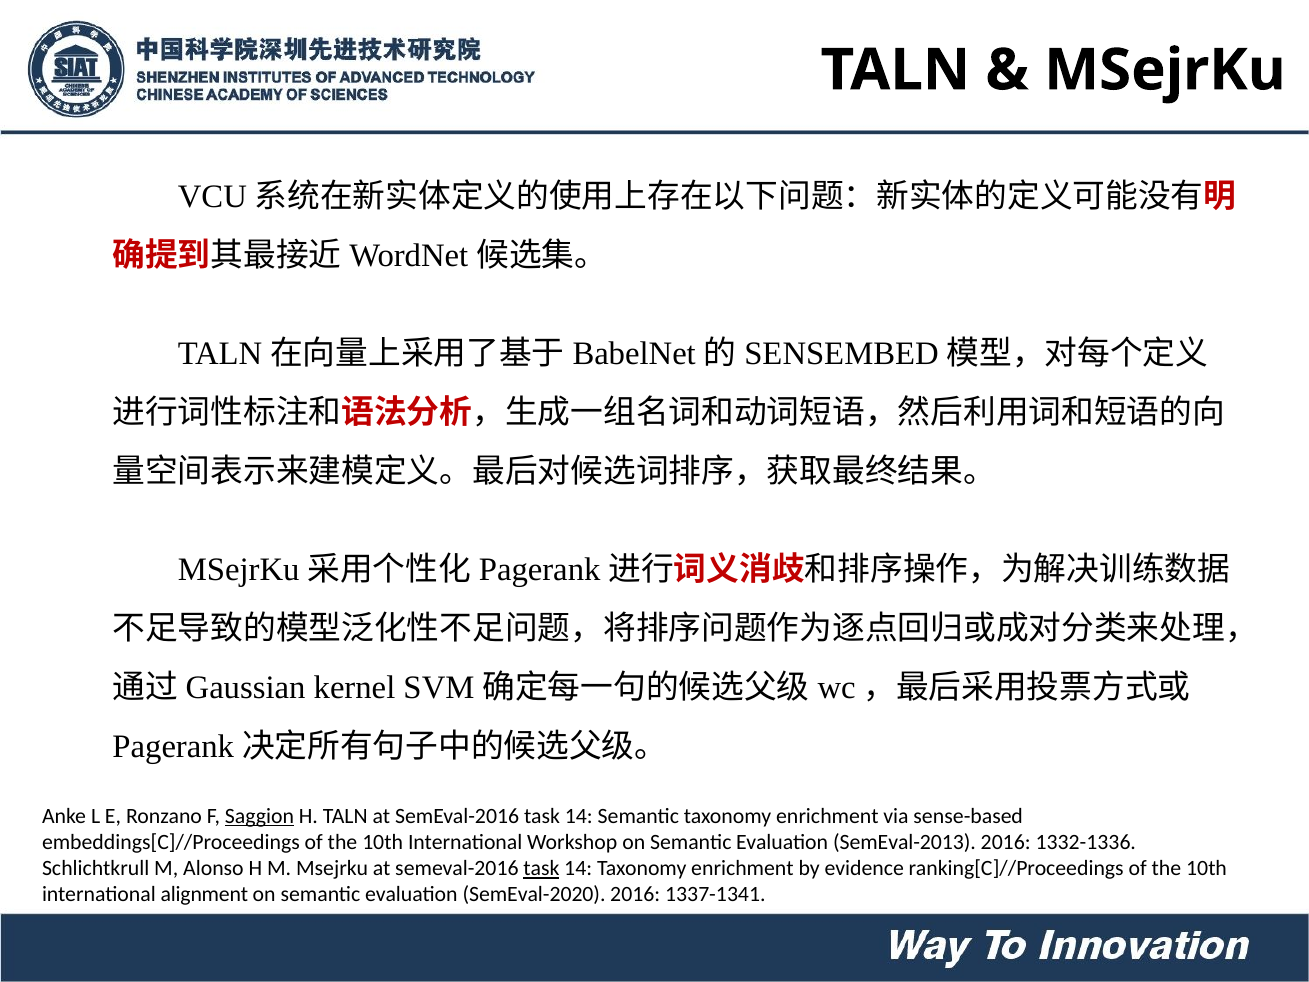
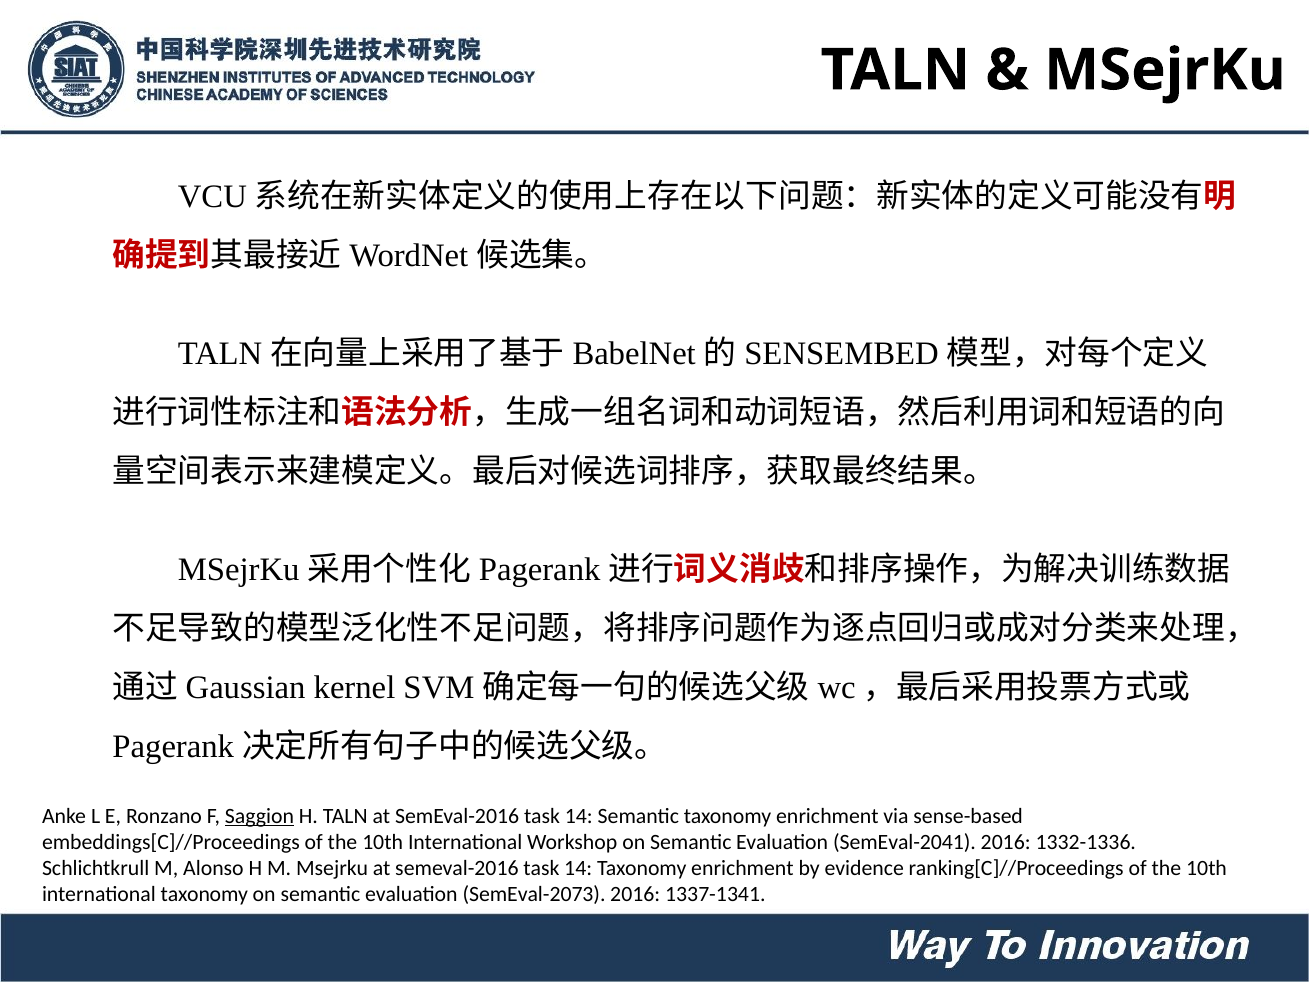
SemEval-2013: SemEval-2013 -> SemEval-2041 (904, 842)
task underline: present -> none (541, 868)
international alignment: alignment -> taxonomy (204, 895)
SemEval-2020: SemEval-2020 -> SemEval-2073 (534, 895)
